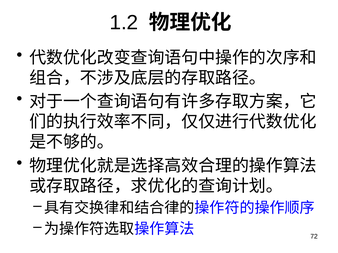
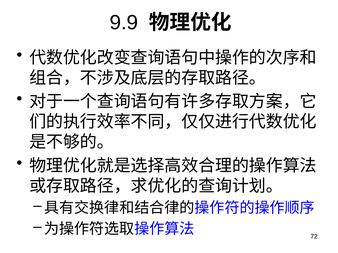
1.2: 1.2 -> 9.9 (124, 23)
